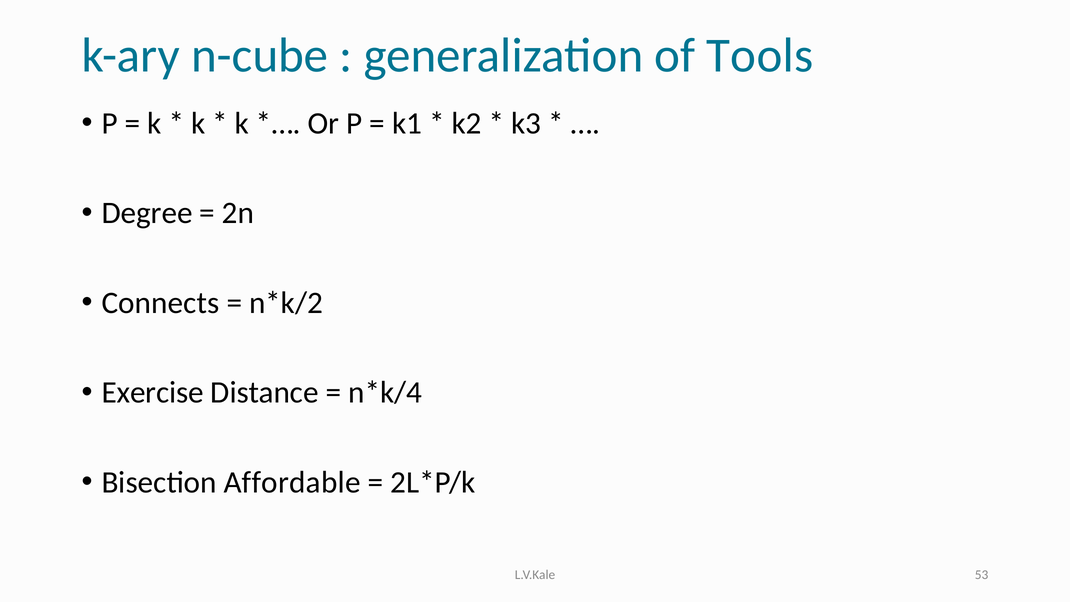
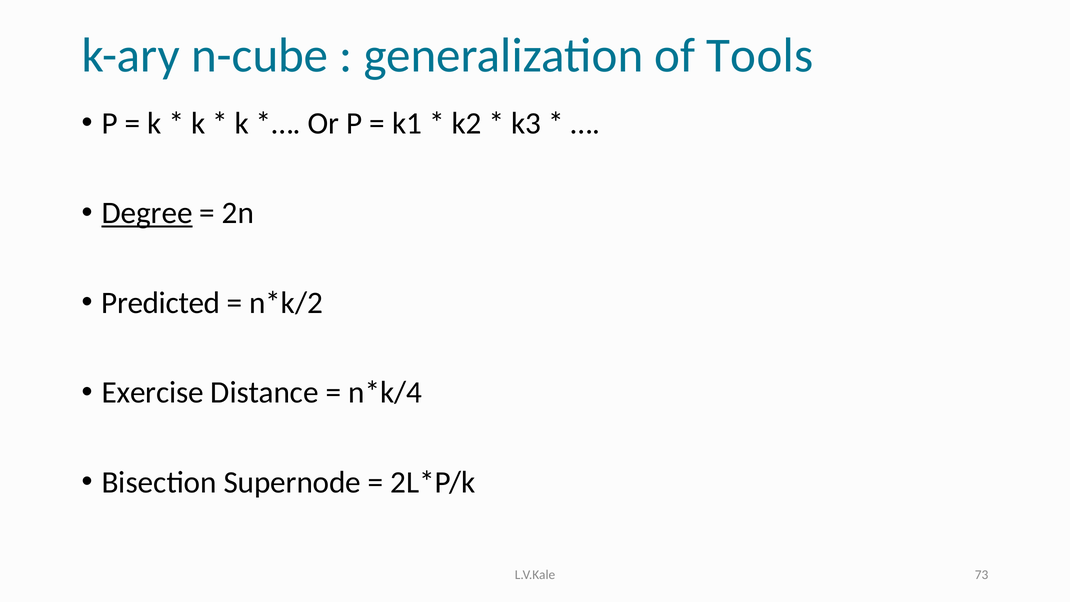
Degree underline: none -> present (147, 213)
Connects: Connects -> Predicted (161, 303)
Affordable: Affordable -> Supernode (292, 482)
53: 53 -> 73 (982, 575)
